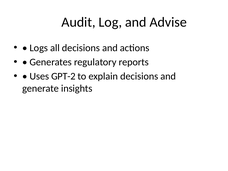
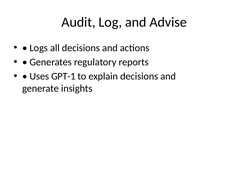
GPT-2: GPT-2 -> GPT-1 (63, 76)
